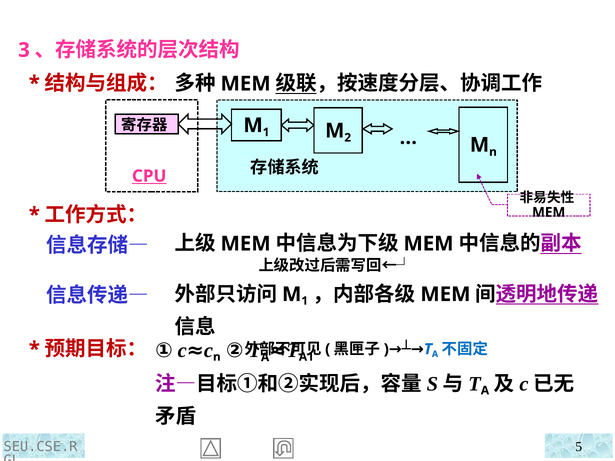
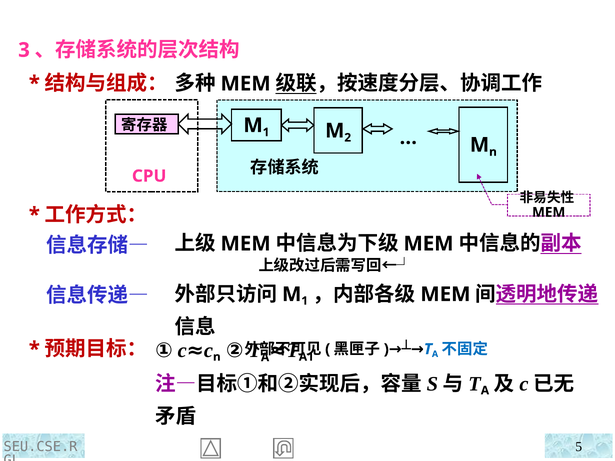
CPU underline: present -> none (149, 176)
